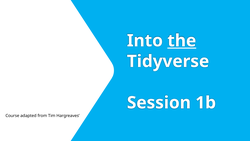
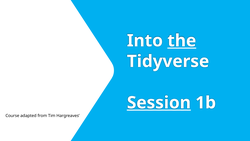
Session underline: none -> present (159, 102)
